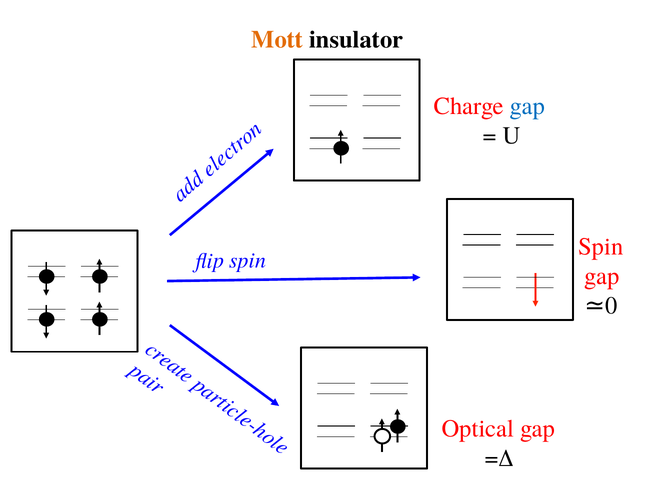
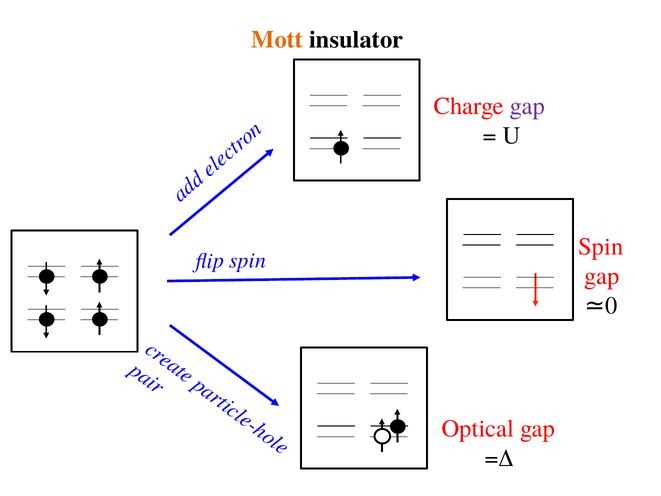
gap colour: blue -> purple (527, 106)
